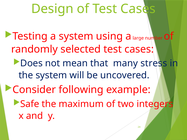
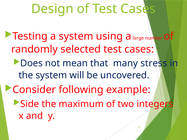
Safe: Safe -> Side (30, 104)
